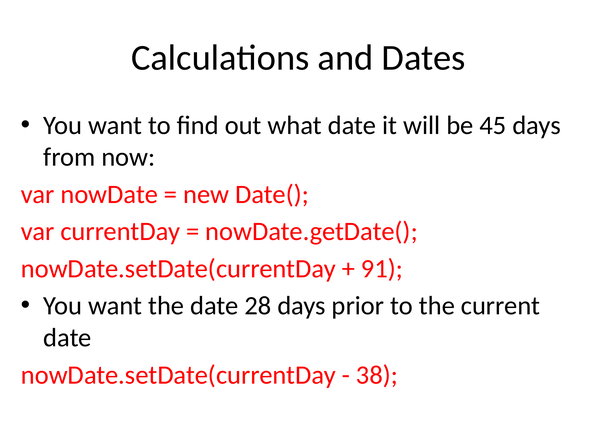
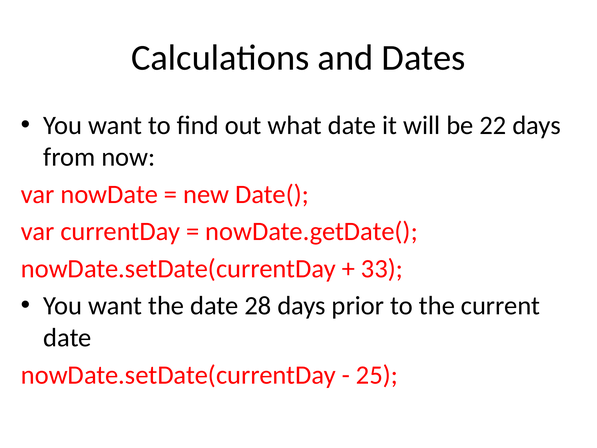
45: 45 -> 22 (493, 125)
91: 91 -> 33 (382, 269)
38: 38 -> 25 (377, 375)
